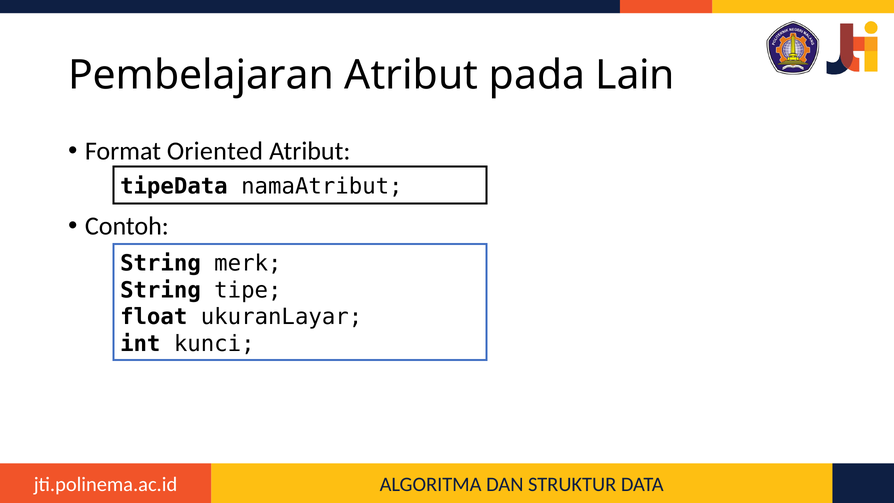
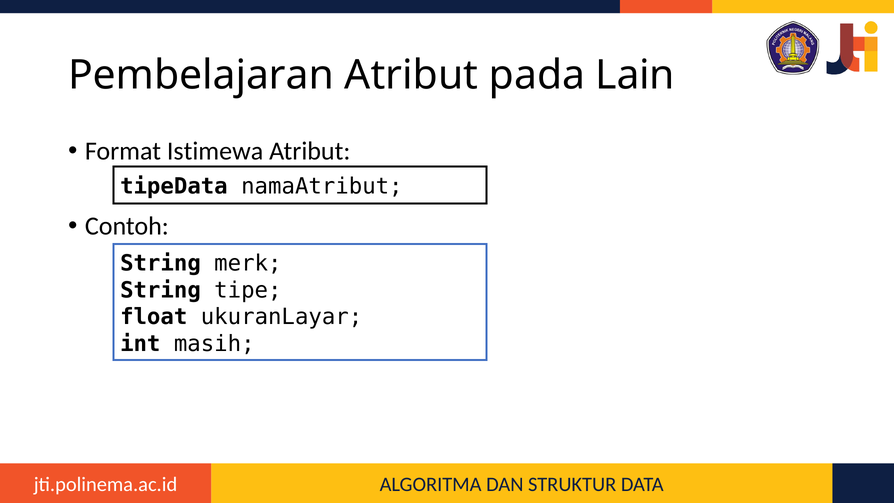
Oriented: Oriented -> Istimewa (215, 151)
kunci: kunci -> masih (214, 344)
